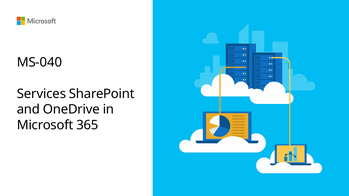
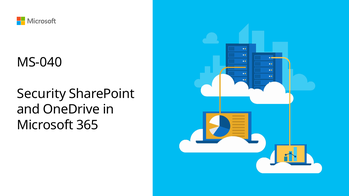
Services: Services -> Security (41, 94)
